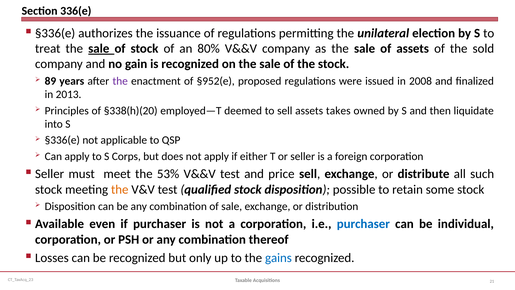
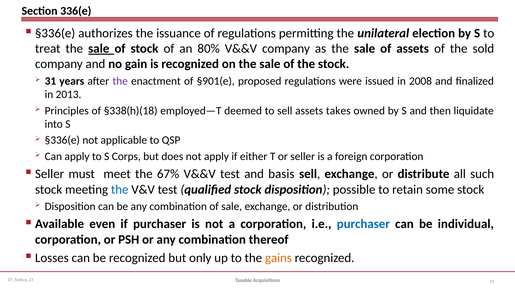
89: 89 -> 31 (50, 81)
§952(e: §952(e -> §901(e (216, 81)
§338(h)(20: §338(h)(20 -> §338(h)(18 (131, 111)
53%: 53% -> 67% (168, 174)
price: price -> basis (281, 174)
the colour: orange -> blue (120, 189)
gains colour: blue -> orange (278, 258)
